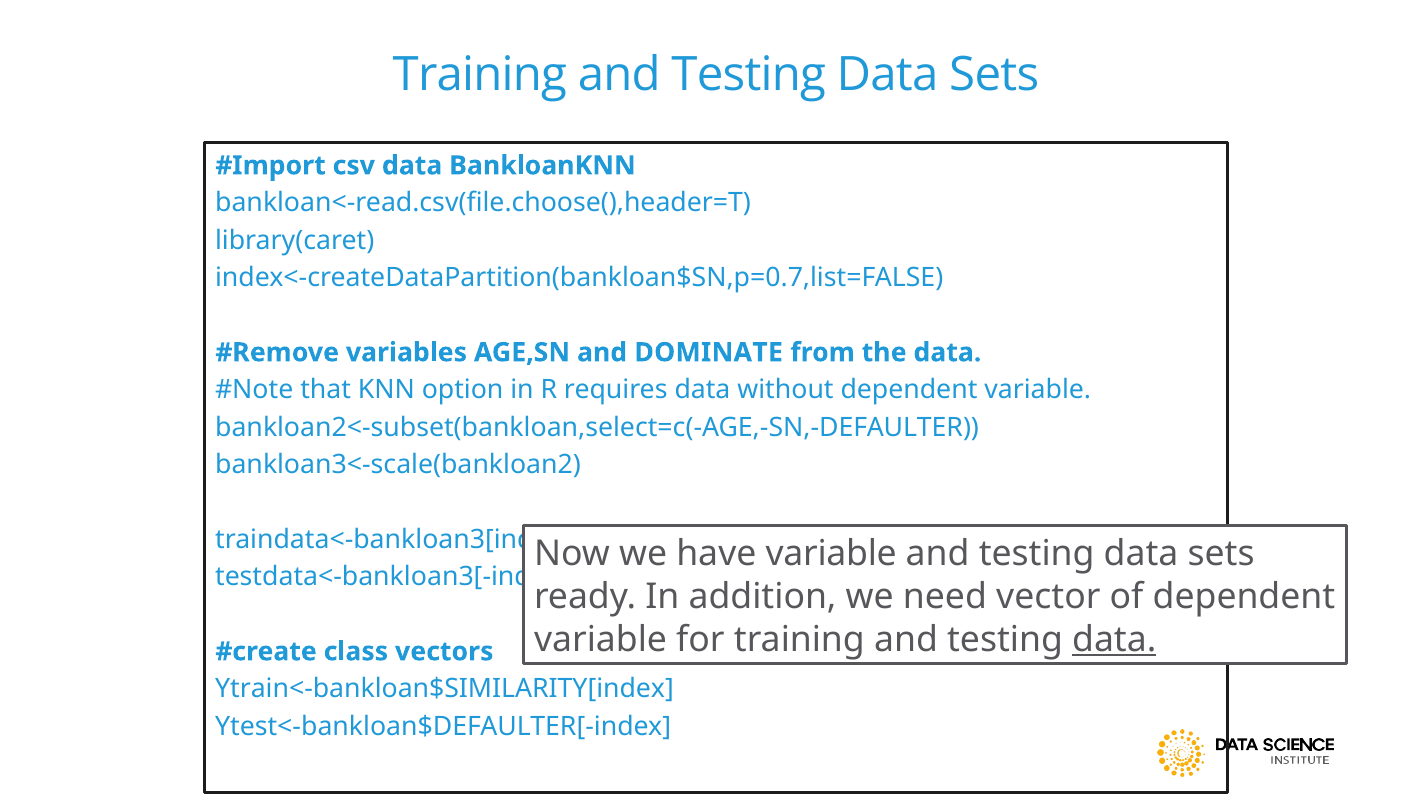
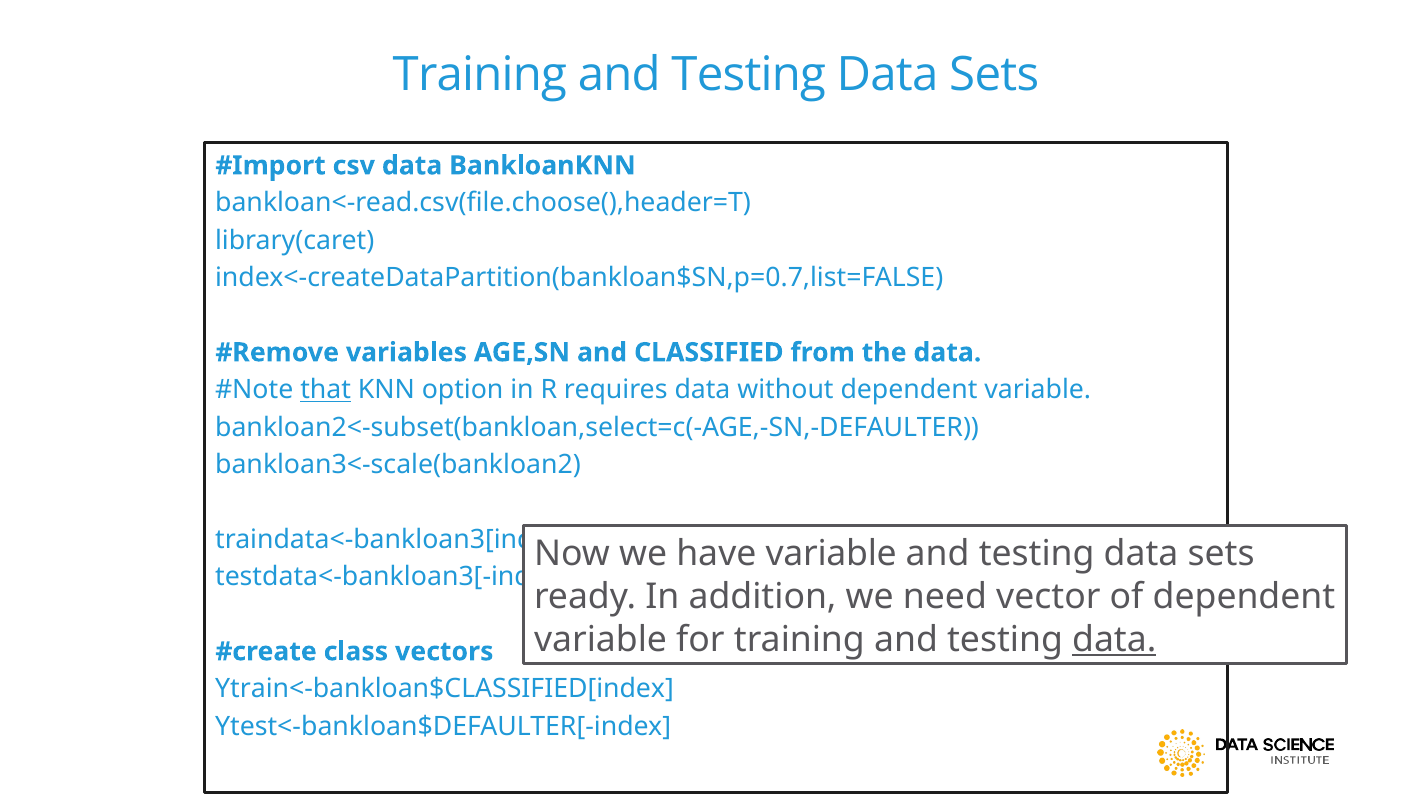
DOMINATE: DOMINATE -> CLASSIFIED (709, 352)
that underline: none -> present (326, 390)
Ytrain<-bankloan$SIMILARITY[index: Ytrain<-bankloan$SIMILARITY[index -> Ytrain<-bankloan$CLASSIFIED[index (445, 688)
